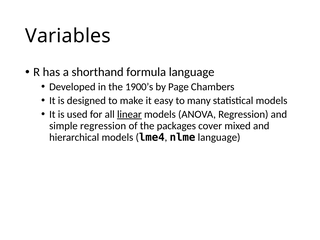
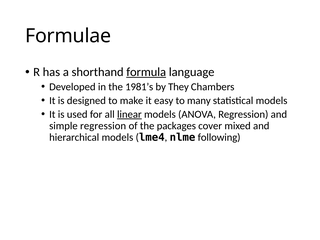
Variables: Variables -> Formulae (68, 36)
formula underline: none -> present (146, 72)
1900’s: 1900’s -> 1981’s (139, 87)
Page: Page -> They (178, 87)
nlme language: language -> following (219, 137)
